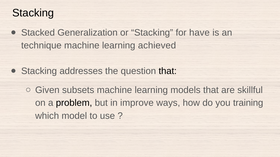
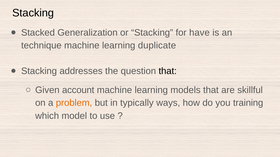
achieved: achieved -> duplicate (157, 46)
subsets: subsets -> account (78, 90)
problem colour: black -> orange (74, 103)
improve: improve -> typically (137, 103)
